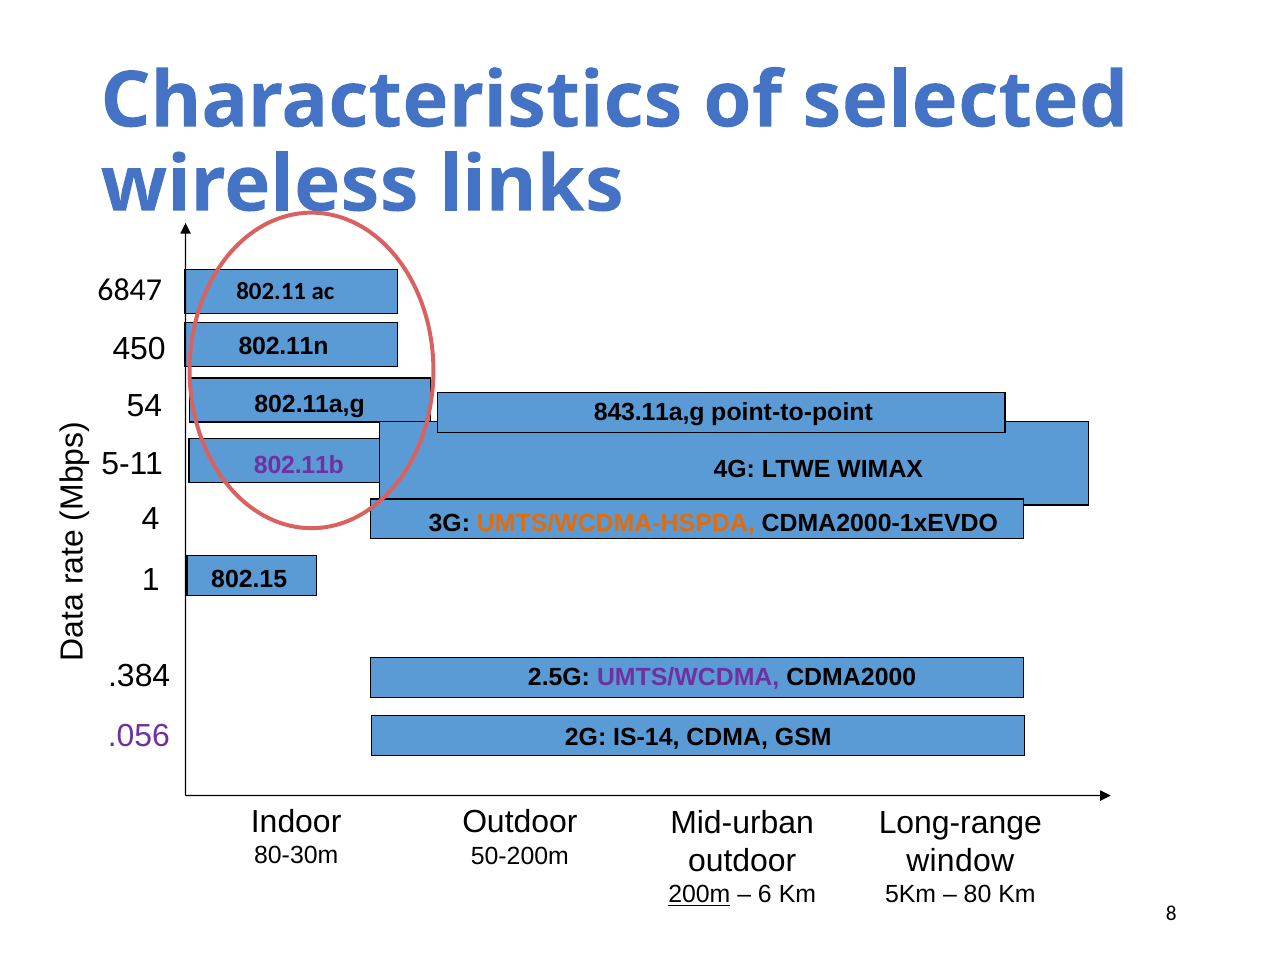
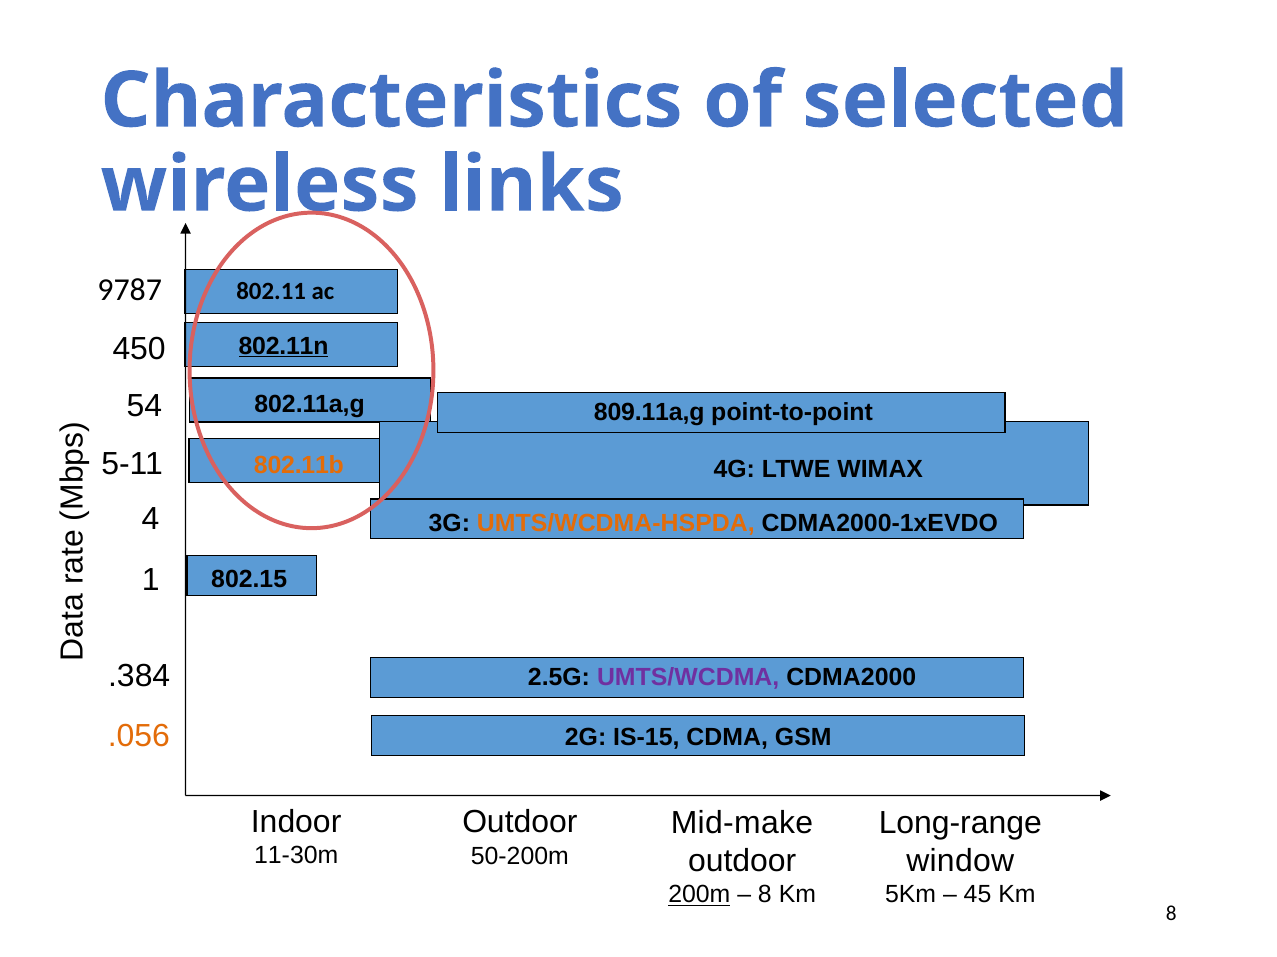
6847: 6847 -> 9787 (130, 290)
802.11n underline: none -> present (283, 346)
843.11a,g: 843.11a,g -> 809.11a,g (649, 413)
802.11b colour: purple -> orange (299, 465)
.056 colour: purple -> orange (139, 737)
IS-14: IS-14 -> IS-15 (646, 738)
Mid-urban: Mid-urban -> Mid-make (742, 824)
80-30m: 80-30m -> 11-30m (296, 856)
6: 6 -> 8 (765, 895)
80: 80 -> 45 (978, 895)
